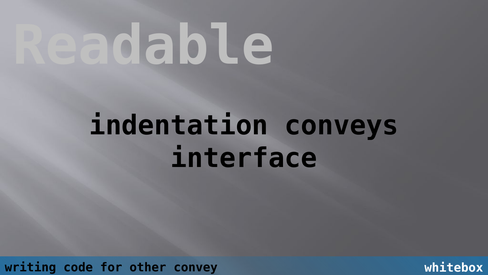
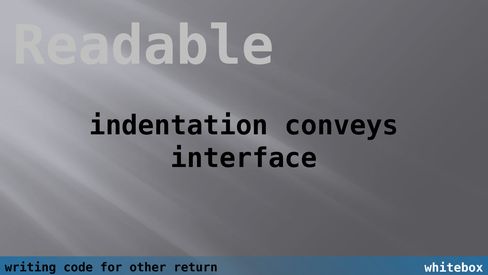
convey: convey -> return (196, 267)
